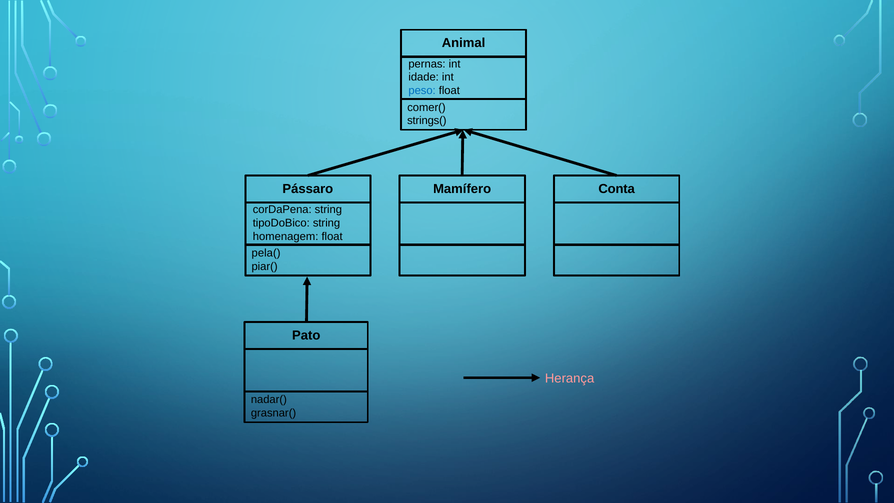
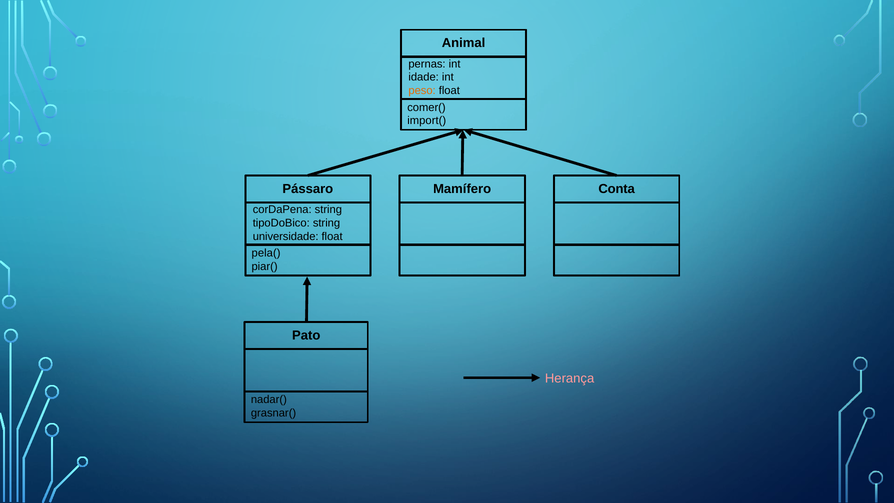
peso colour: blue -> orange (422, 91)
strings(: strings( -> import( (427, 121)
homenagem: homenagem -> universidade (286, 236)
